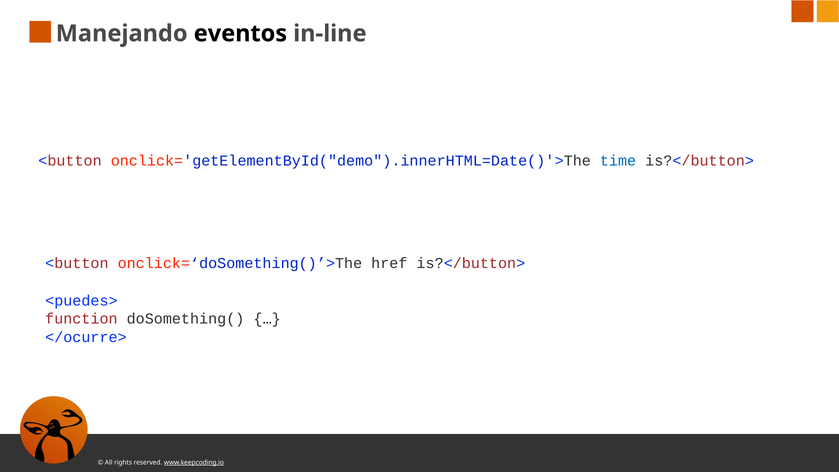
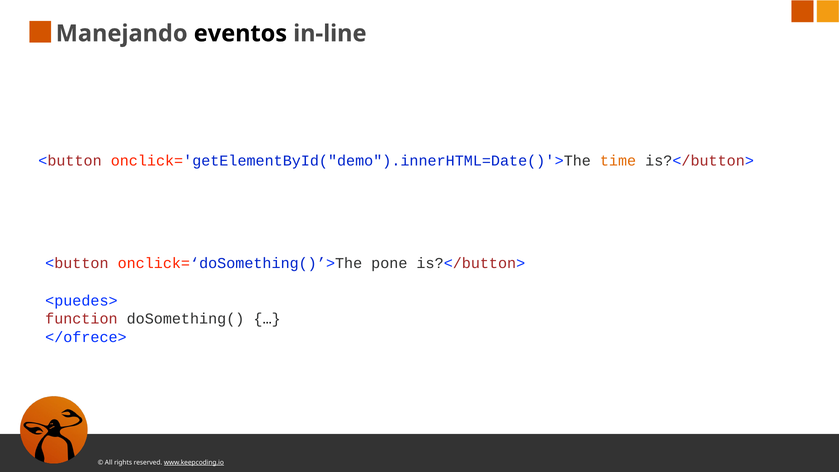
time colour: blue -> orange (618, 161)
href: href -> pone (389, 263)
</ocurre>: </ocurre> -> </ofrece> (86, 337)
